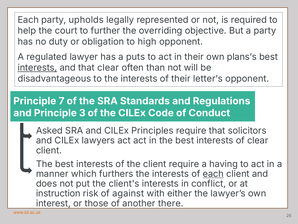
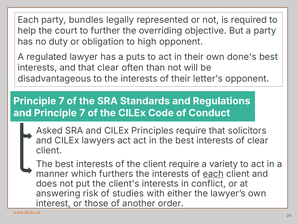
upholds: upholds -> bundles (86, 20)
plans’s: plans’s -> done’s (242, 57)
interests underline: present -> none (37, 68)
and Principle 3: 3 -> 7 (82, 113)
having: having -> variety (224, 164)
instruction: instruction -> answering (58, 193)
against: against -> studies (128, 193)
there: there -> order (171, 203)
